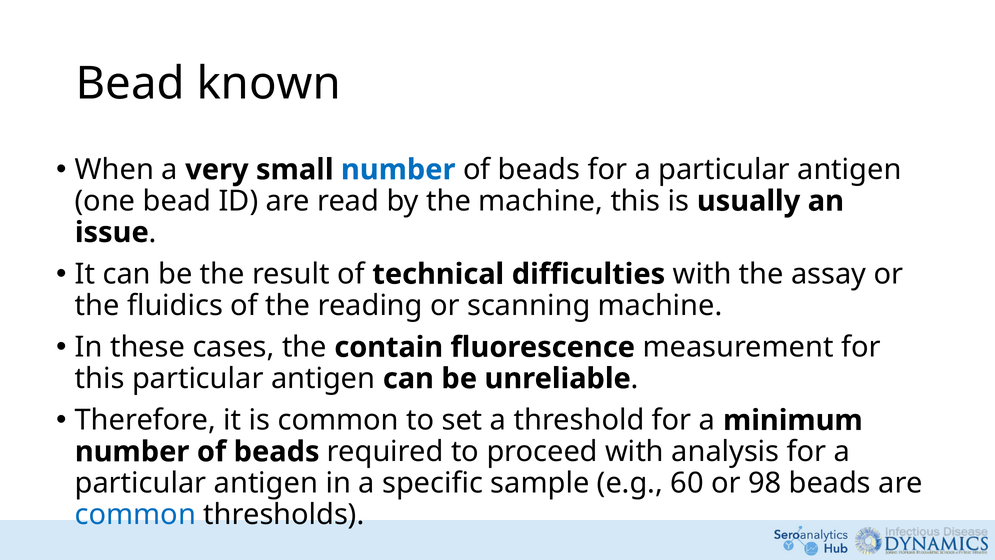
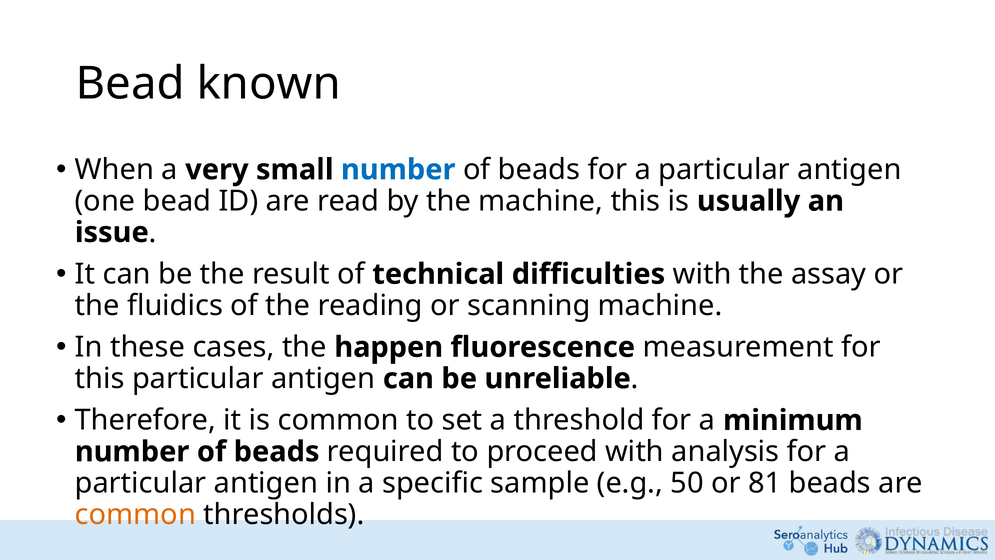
contain: contain -> happen (389, 347)
60: 60 -> 50 (687, 483)
98: 98 -> 81 (765, 483)
common colour: blue -> orange (135, 514)
